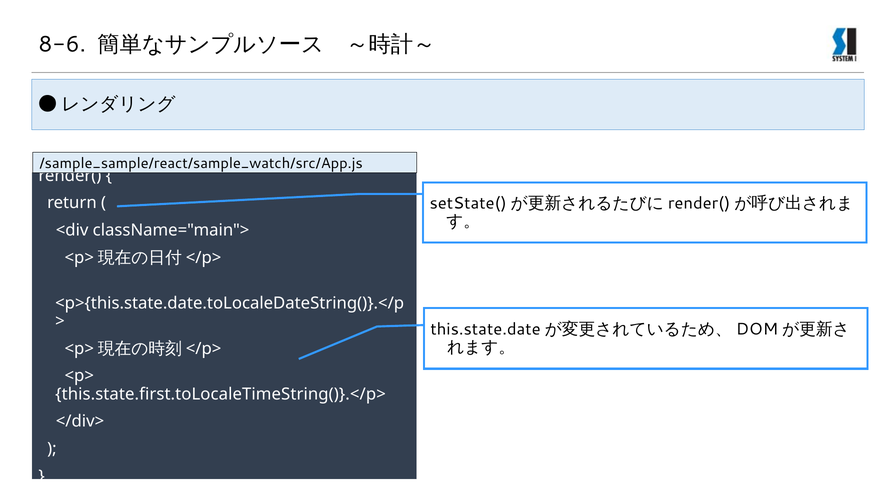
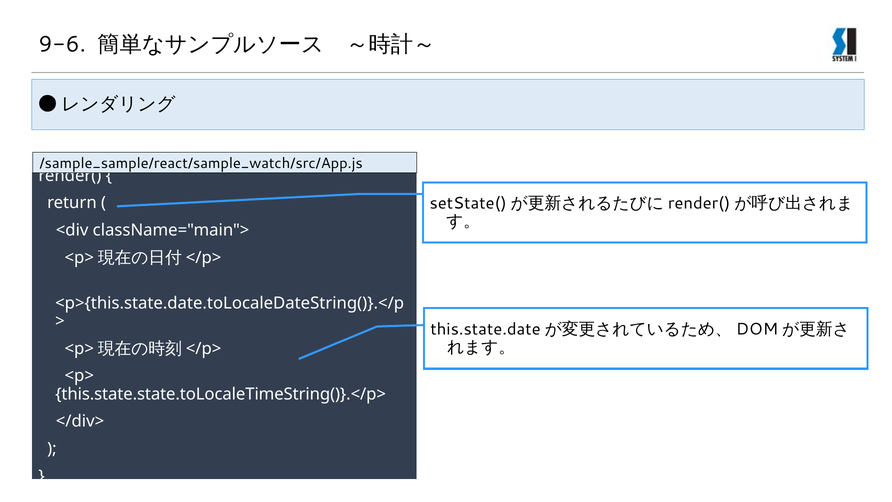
8-6: 8-6 -> 9-6 (62, 44)
this.state.first.toLocaleTimeString()}.</p>: this.state.first.toLocaleTimeString()}.</p> -> this.state.state.toLocaleTimeString()}.</p> (221, 394)
